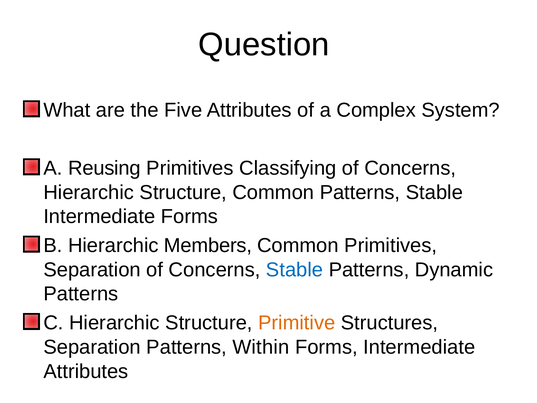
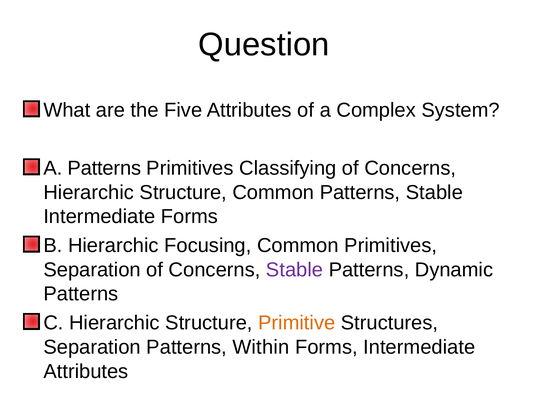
A Reusing: Reusing -> Patterns (104, 168)
Members: Members -> Focusing (208, 245)
Stable colour: blue -> purple (295, 270)
